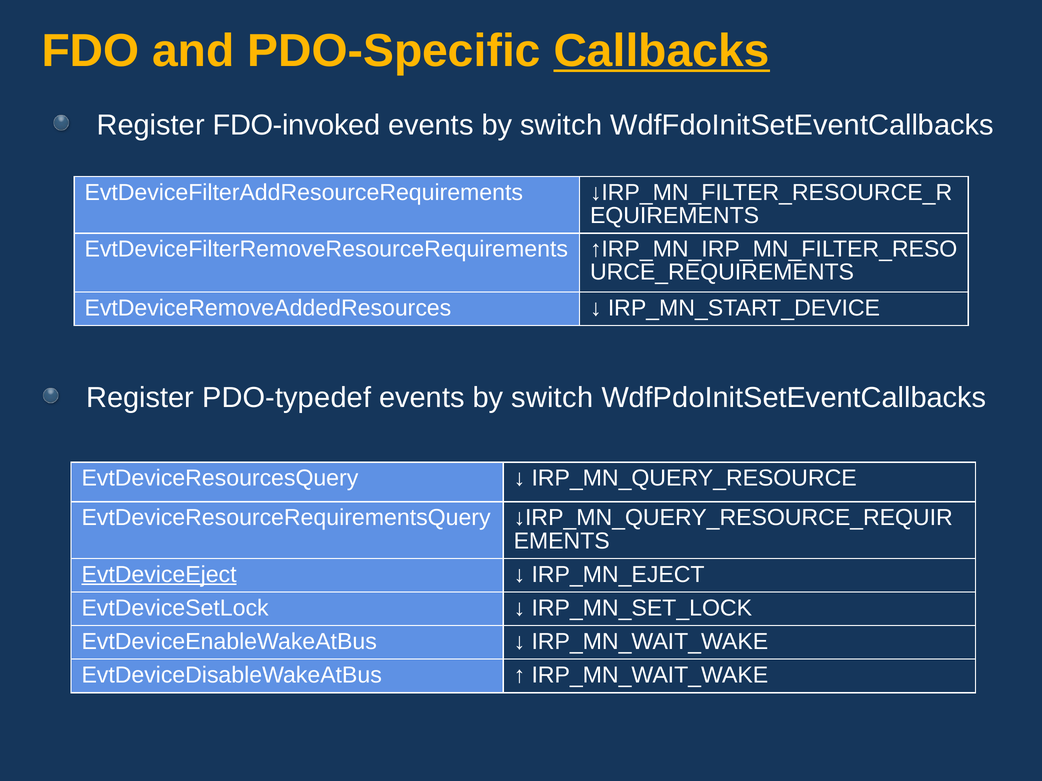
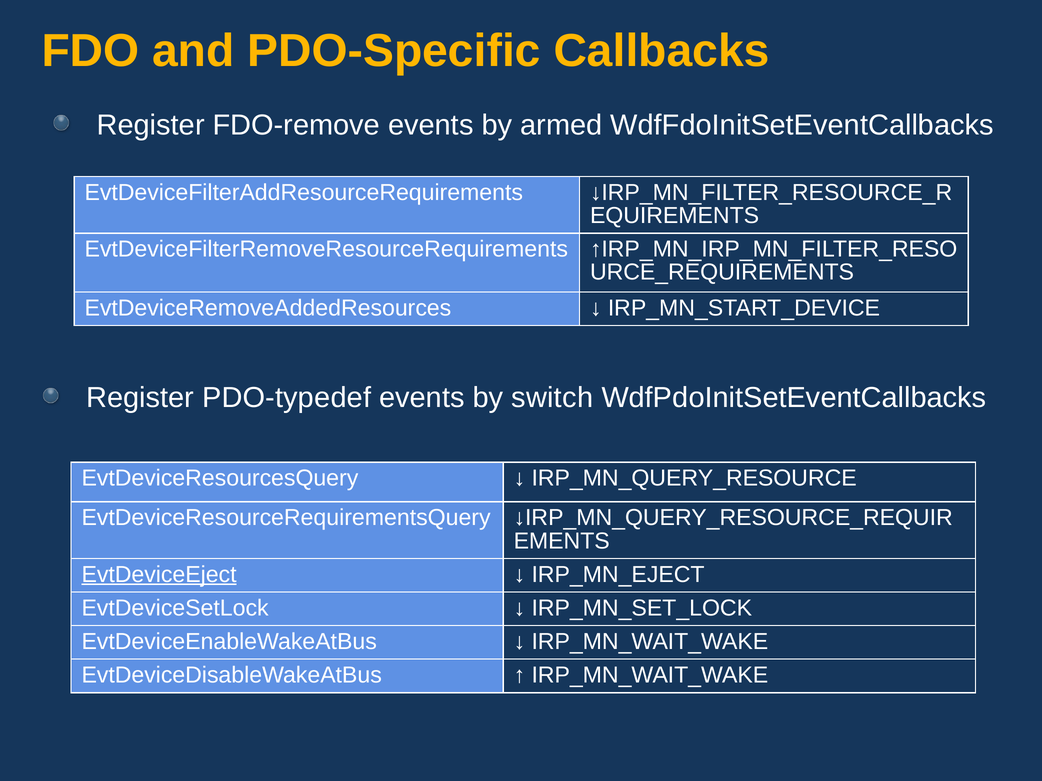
Callbacks underline: present -> none (662, 51)
FDO-invoked: FDO-invoked -> FDO-remove (296, 125)
switch: switch -> armed (561, 125)
